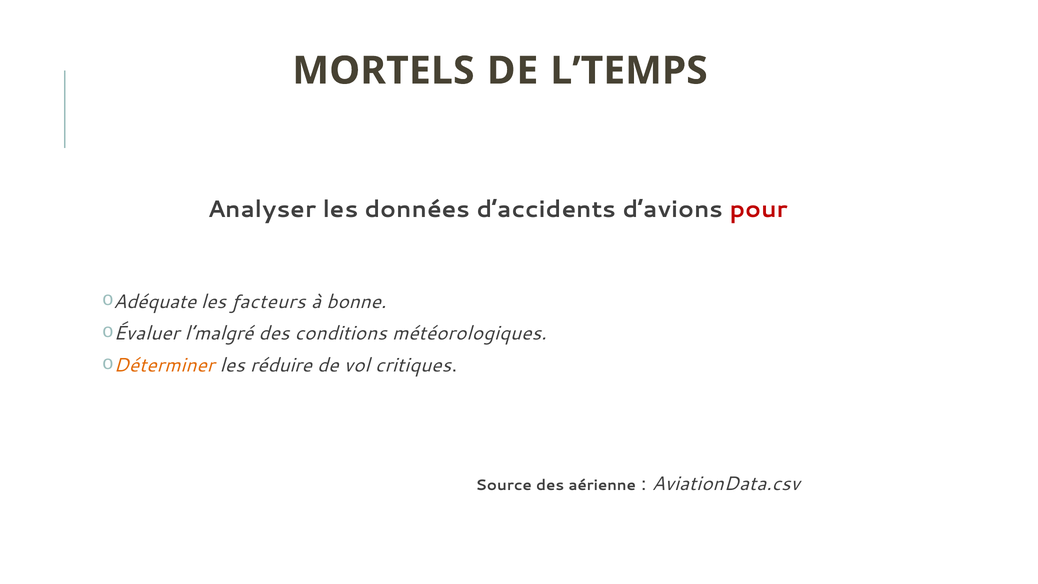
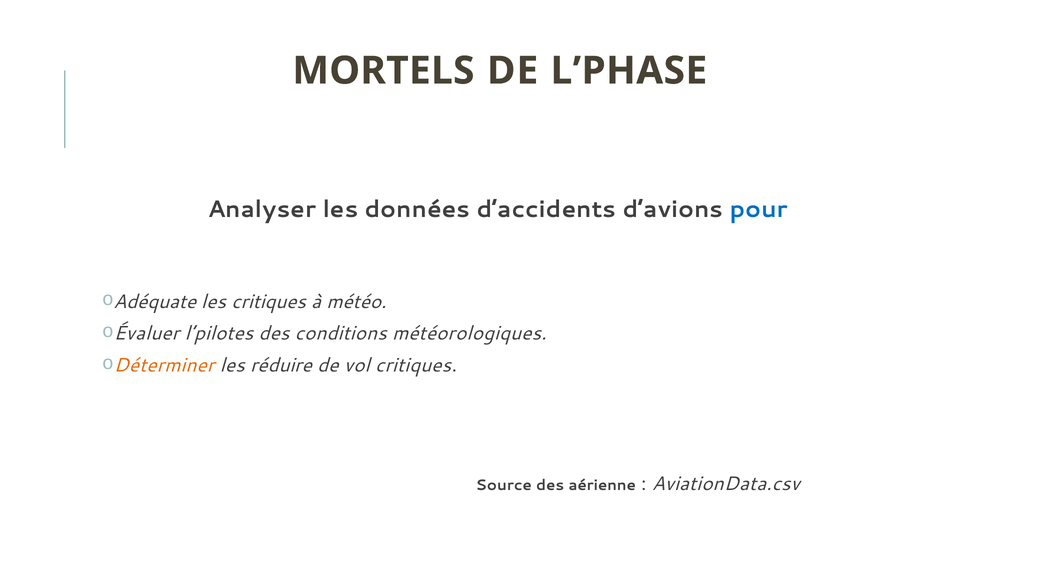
L’TEMPS: L’TEMPS -> L’PHASE (629, 71)
pour colour: red -> blue (759, 209)
les facteurs: facteurs -> critiques (269, 302)
bonne: bonne -> météo (356, 302)
l’malgré: l’malgré -> l’pilotes (219, 333)
